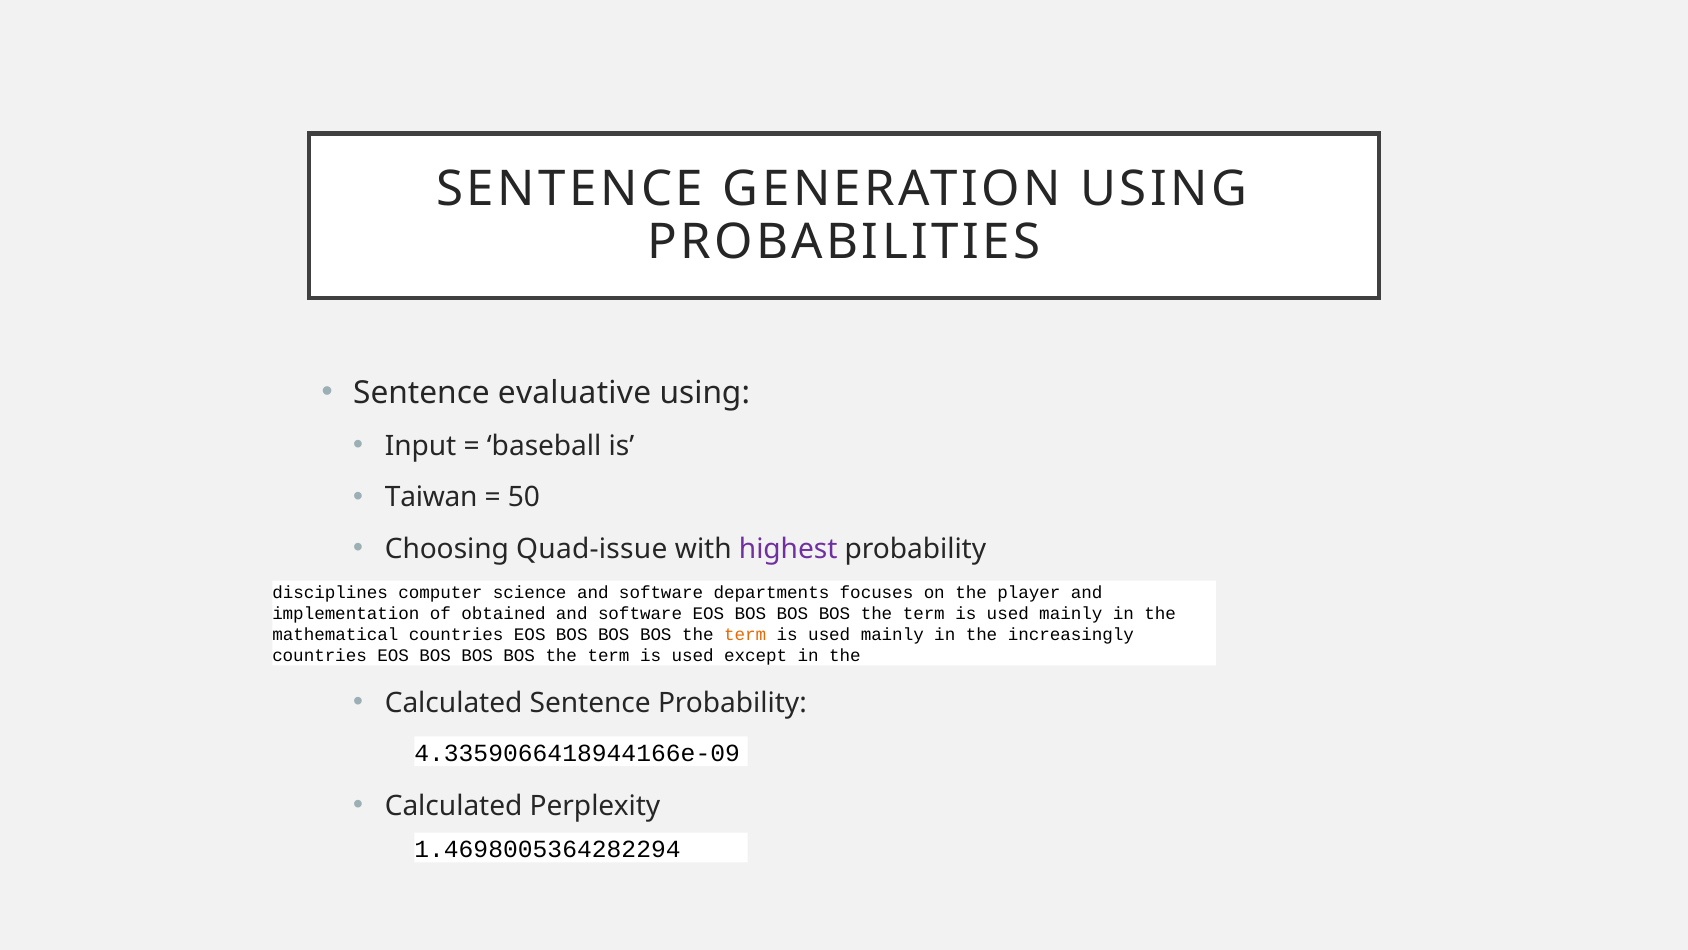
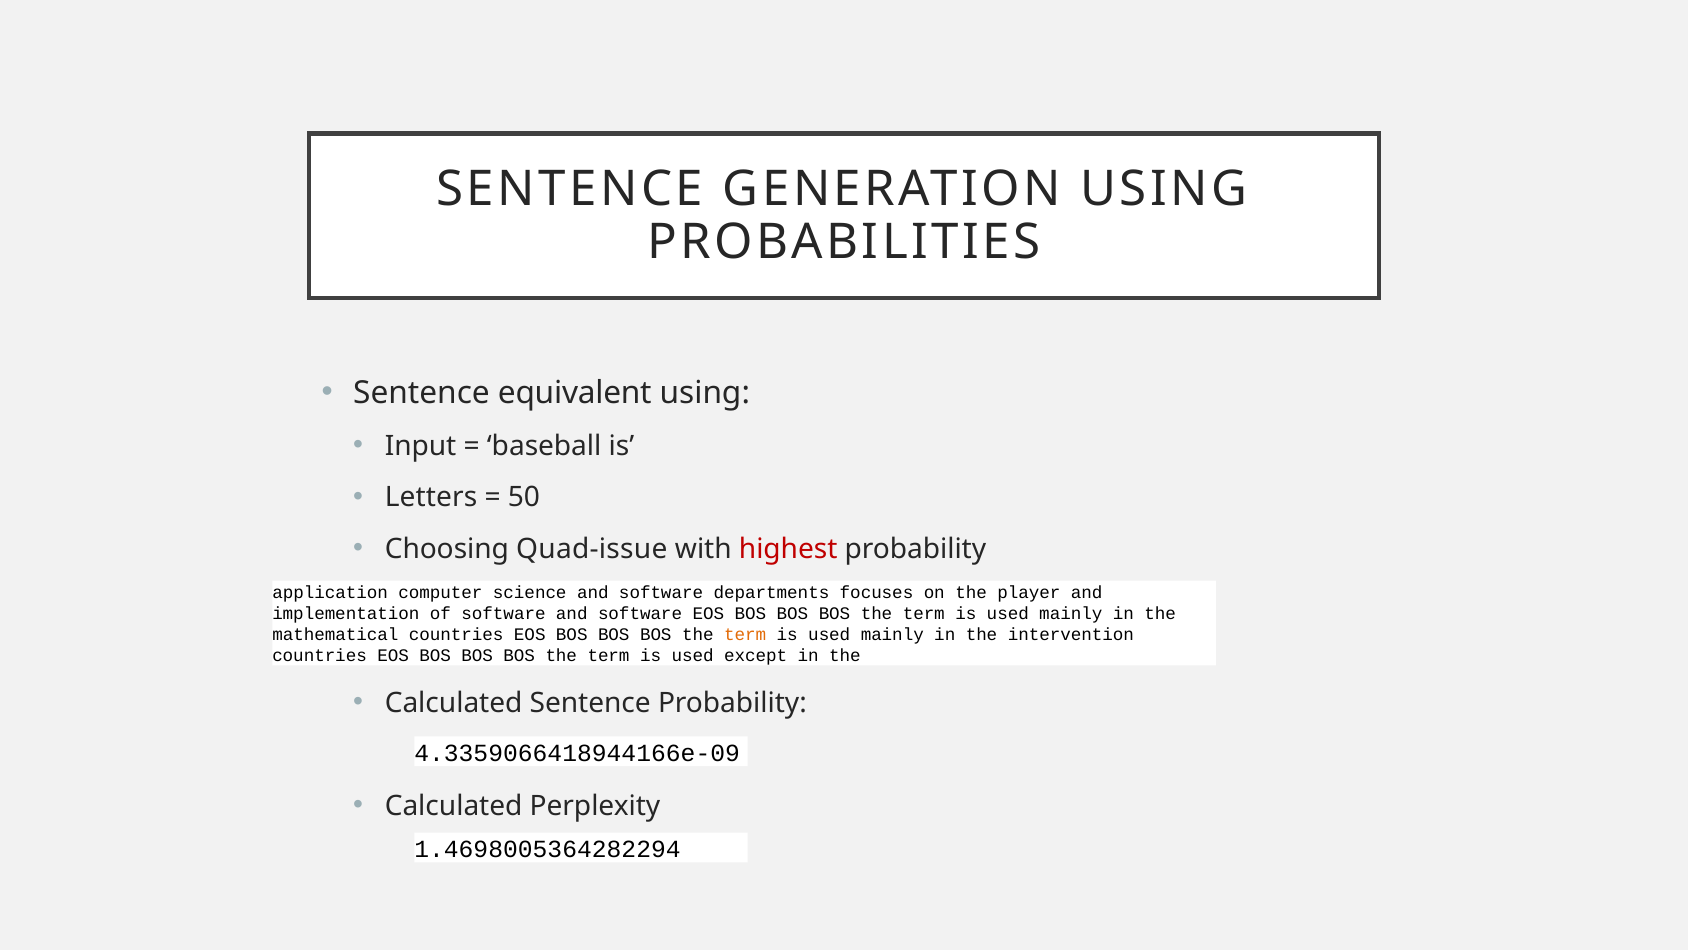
evaluative: evaluative -> equivalent (575, 393)
Taiwan: Taiwan -> Letters (431, 497)
highest colour: purple -> red (788, 549)
disciplines: disciplines -> application (330, 592)
of obtained: obtained -> software (503, 613)
increasingly: increasingly -> intervention (1071, 635)
